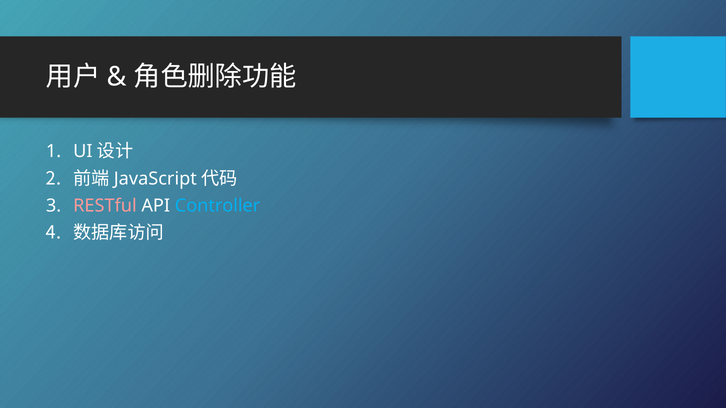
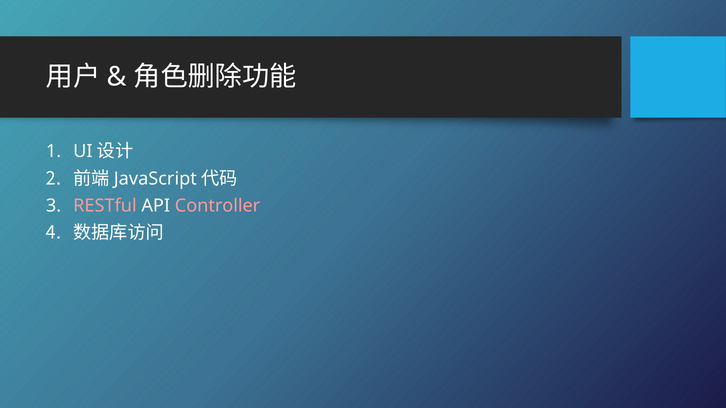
Controller colour: light blue -> pink (218, 206)
